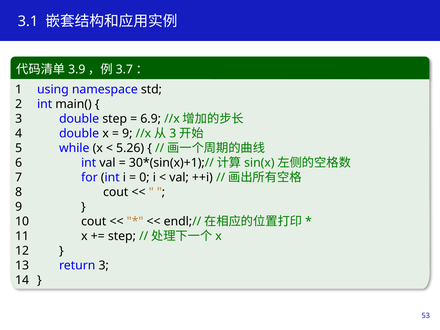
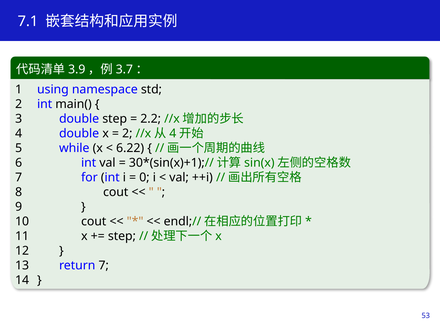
3.1: 3.1 -> 7.1 (28, 21)
6.9: 6.9 -> 2.2 (151, 119)
9: 9 -> 2 (127, 133)
3: 3 -> 4 (173, 133)
5.26: 5.26 -> 6.22 (130, 148)
return 3: 3 -> 7 (104, 265)
